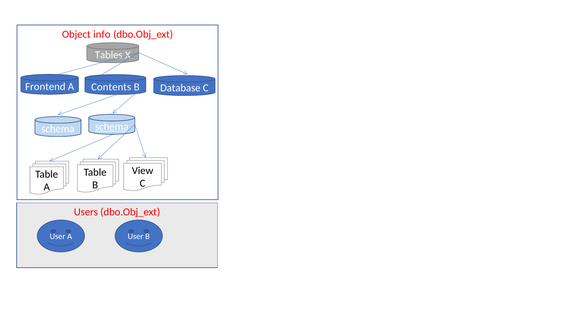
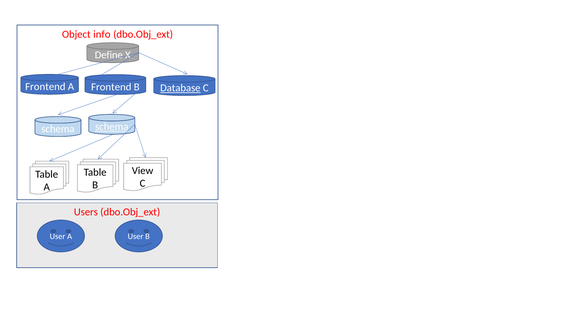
Tables: Tables -> Define (109, 55)
Database underline: none -> present (180, 88)
Contents: Contents -> Frontend (111, 87)
